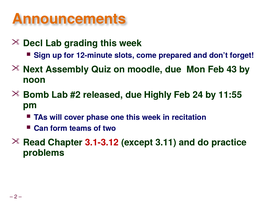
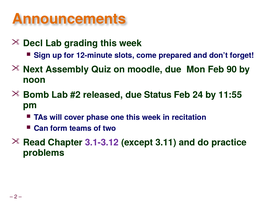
43: 43 -> 90 (232, 69)
Highly: Highly -> Status (158, 95)
3.1-3.12 colour: red -> purple (102, 143)
